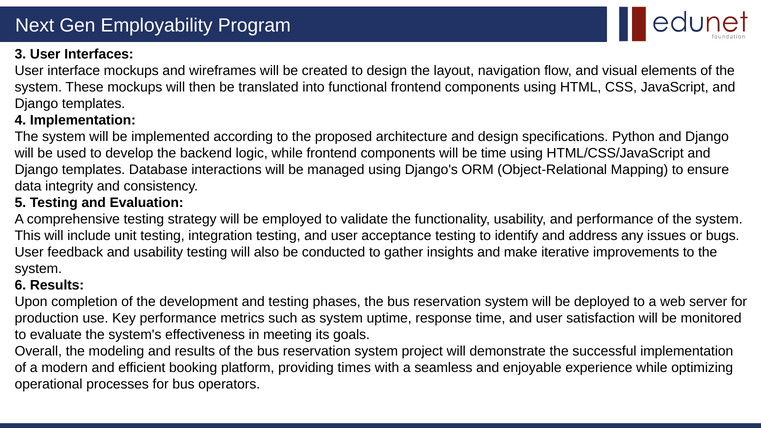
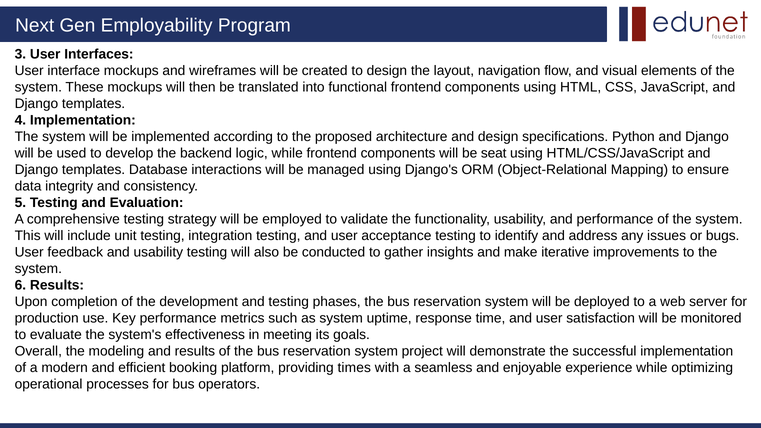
be time: time -> seat (494, 153)
